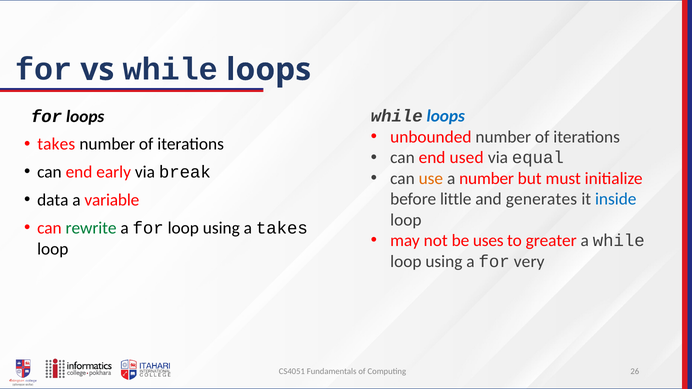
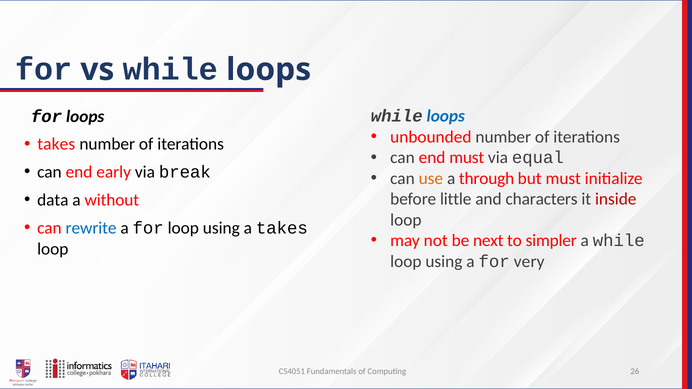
end used: used -> must (467, 158)
a number: number -> through (487, 179)
variable: variable -> without (112, 200)
generates: generates -> characters (542, 199)
inside colour: blue -> red (616, 199)
rewrite colour: green -> blue (91, 228)
uses: uses -> next (488, 241)
greater: greater -> simpler (551, 241)
